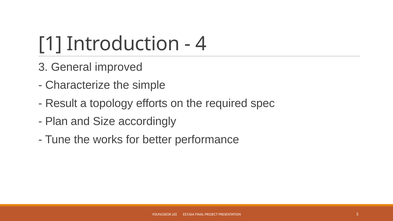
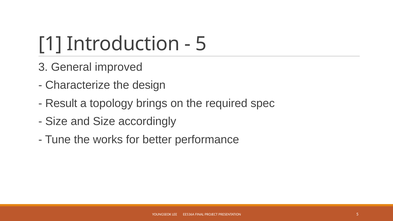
4: 4 -> 5 (201, 44)
simple: simple -> design (149, 85)
efforts: efforts -> brings (152, 103)
Plan: Plan -> Size (56, 121)
